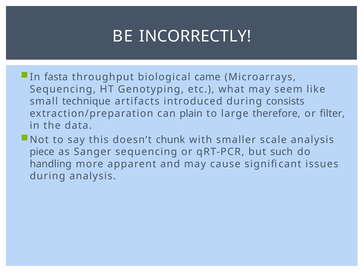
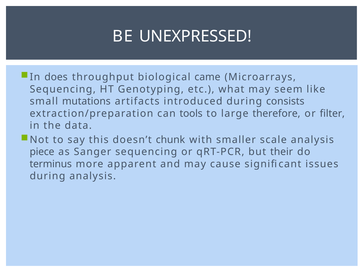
INCORRECTLY: INCORRECTLY -> UNEXPRESSED (195, 36)
fasta: fasta -> does (56, 77)
technique: technique -> mutations (86, 101)
plain: plain -> tools (191, 113)
such: such -> their (282, 152)
handling: handling -> terminus (51, 164)
